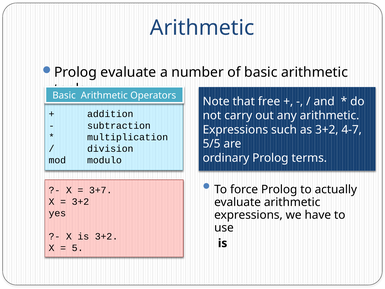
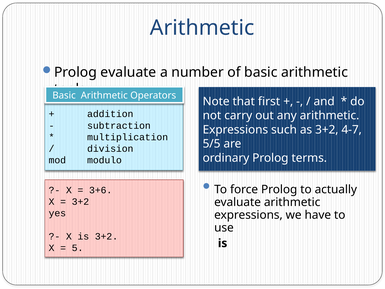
free: free -> first (269, 101)
3+7: 3+7 -> 3+6 (101, 190)
